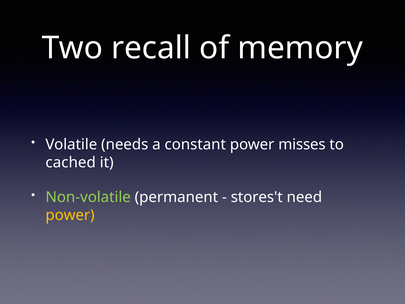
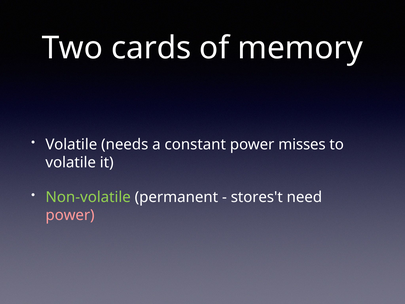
recall: recall -> cards (151, 48)
cached: cached -> volatile (71, 162)
power colour: yellow -> pink (70, 215)
